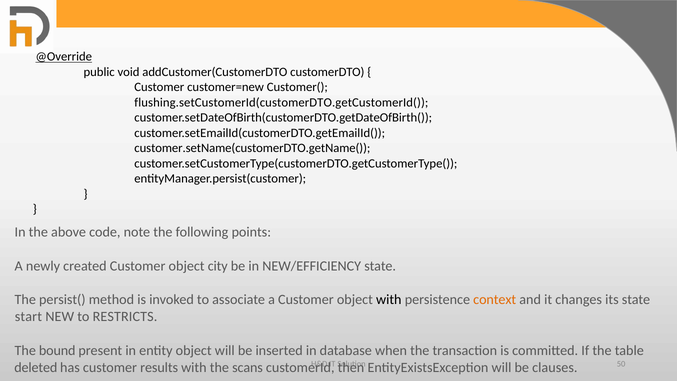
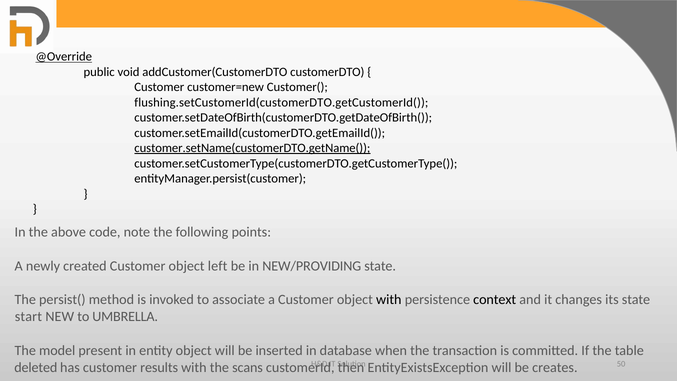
customer.setName(customerDTO.getName( underline: none -> present (252, 148)
city: city -> left (218, 266)
NEW/EFFICIENCY: NEW/EFFICIENCY -> NEW/PROVIDING (312, 266)
context colour: orange -> black (495, 300)
RESTRICTS: RESTRICTS -> UMBRELLA (125, 317)
bound: bound -> model (57, 350)
clauses: clauses -> creates (555, 367)
